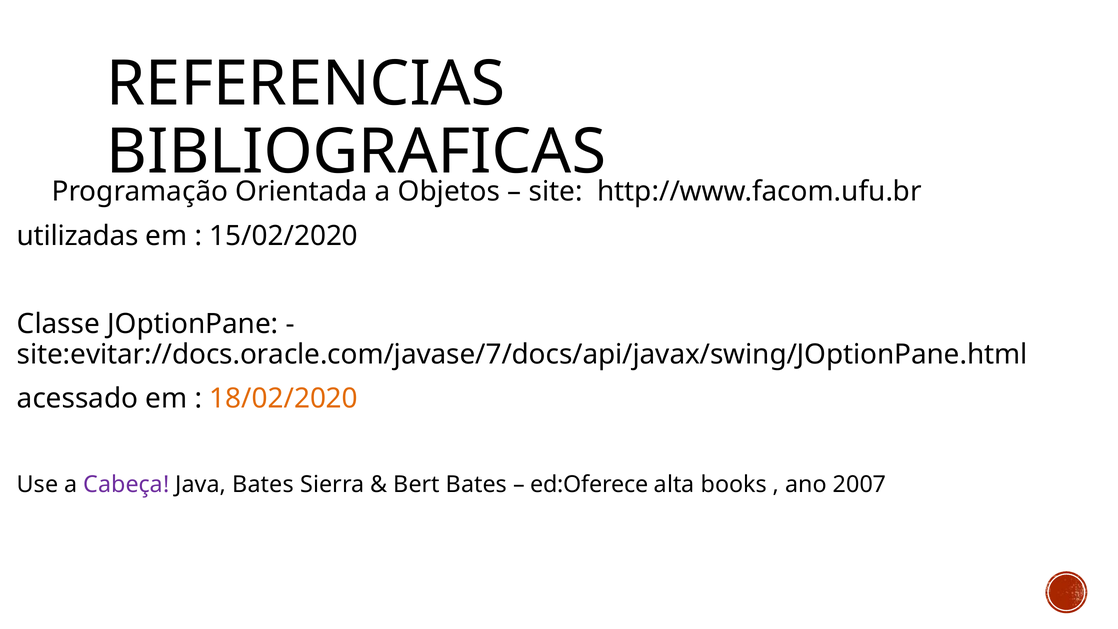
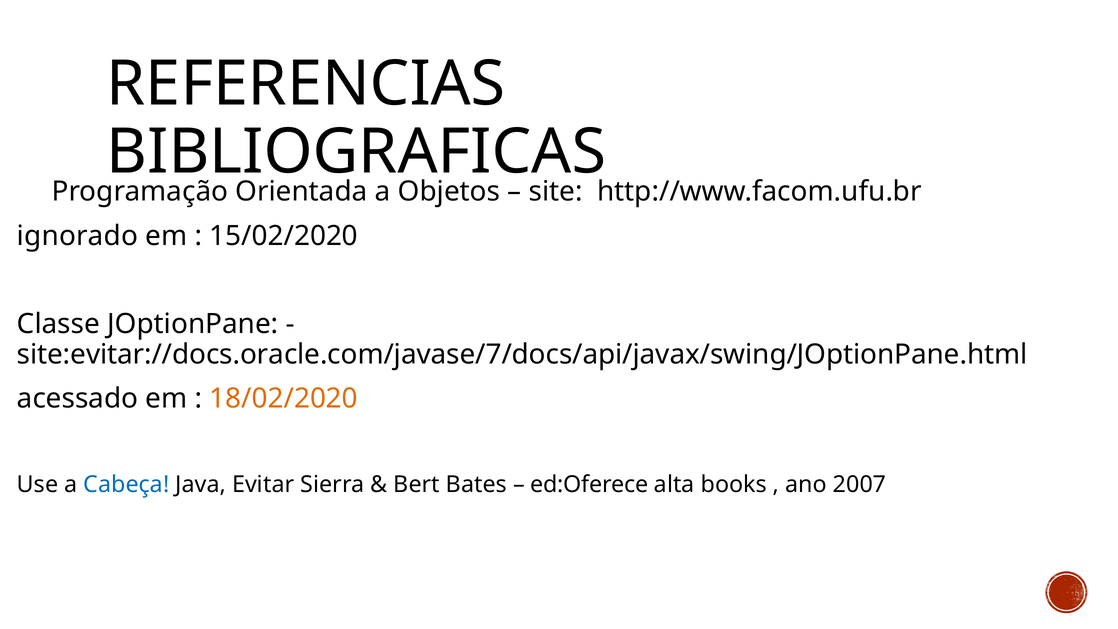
utilizadas: utilizadas -> ignorado (77, 236)
Cabeça colour: purple -> blue (126, 484)
Java Bates: Bates -> Evitar (263, 484)
